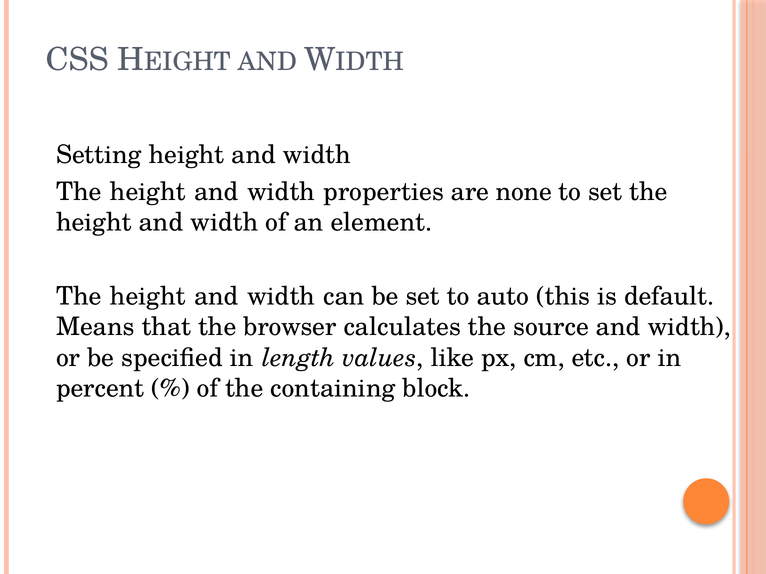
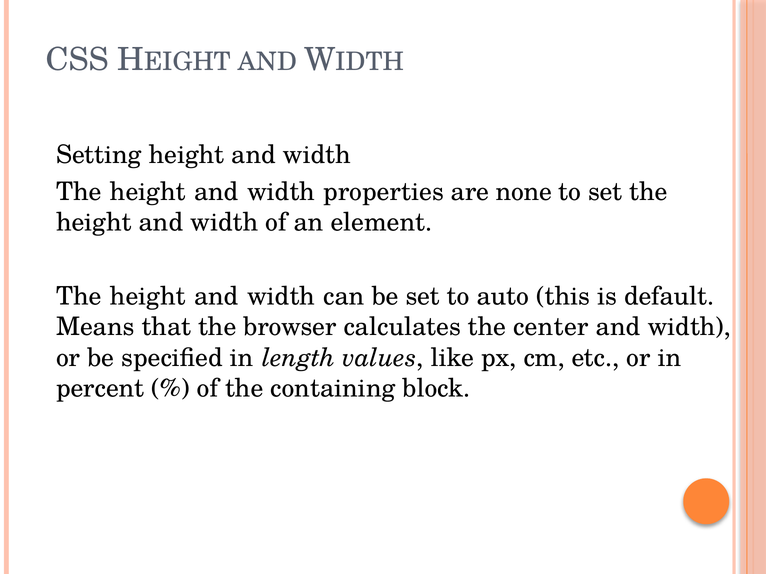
source: source -> center (551, 327)
